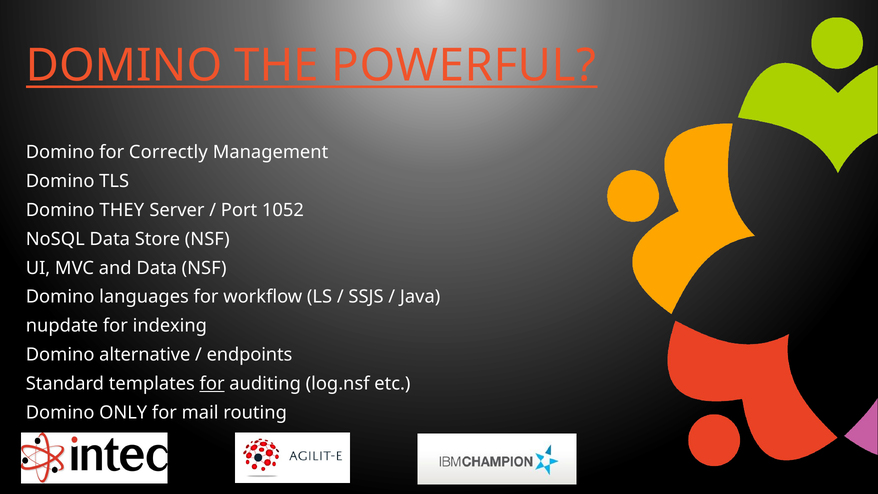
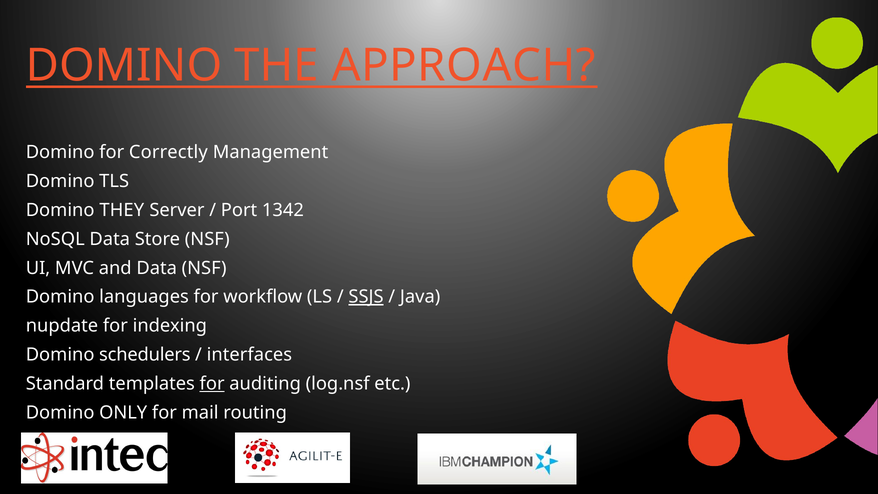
POWERFUL: POWERFUL -> APPROACH (464, 66)
1052: 1052 -> 1342 (283, 210)
SSJS underline: none -> present (366, 297)
alternative: alternative -> schedulers (145, 355)
endpoints: endpoints -> interfaces (249, 355)
